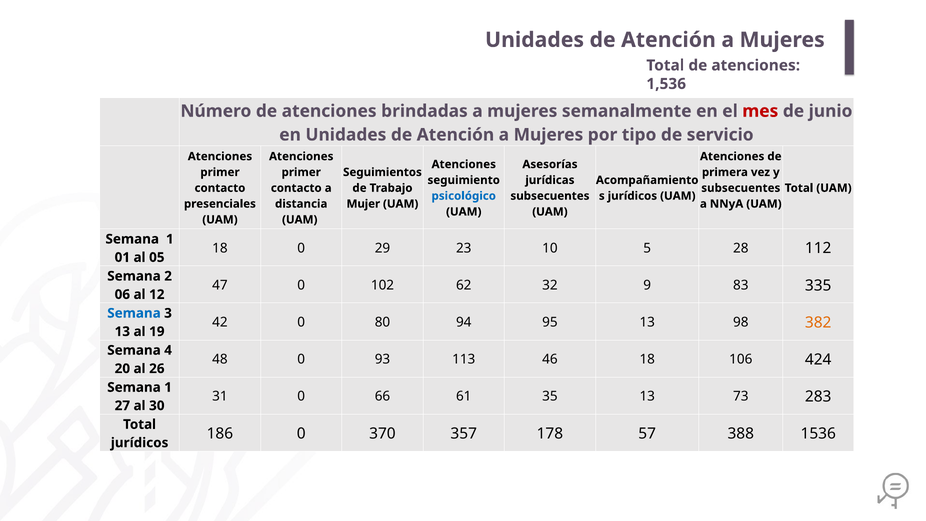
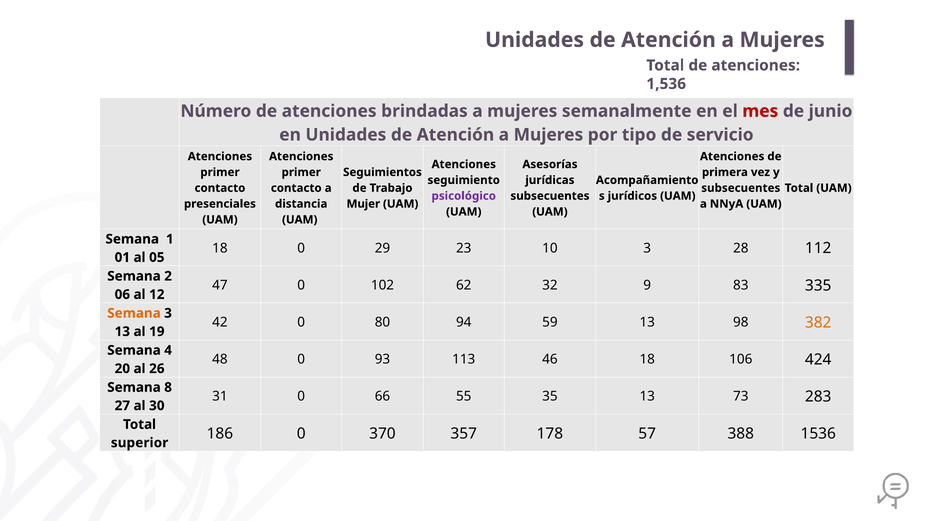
psicológico colour: blue -> purple (464, 196)
10 5: 5 -> 3 (647, 248)
Semana colour: blue -> orange (134, 313)
95: 95 -> 59 (550, 322)
1: 1 -> 8 (168, 387)
61: 61 -> 55 (464, 396)
jurídicos: jurídicos -> superior (140, 443)
